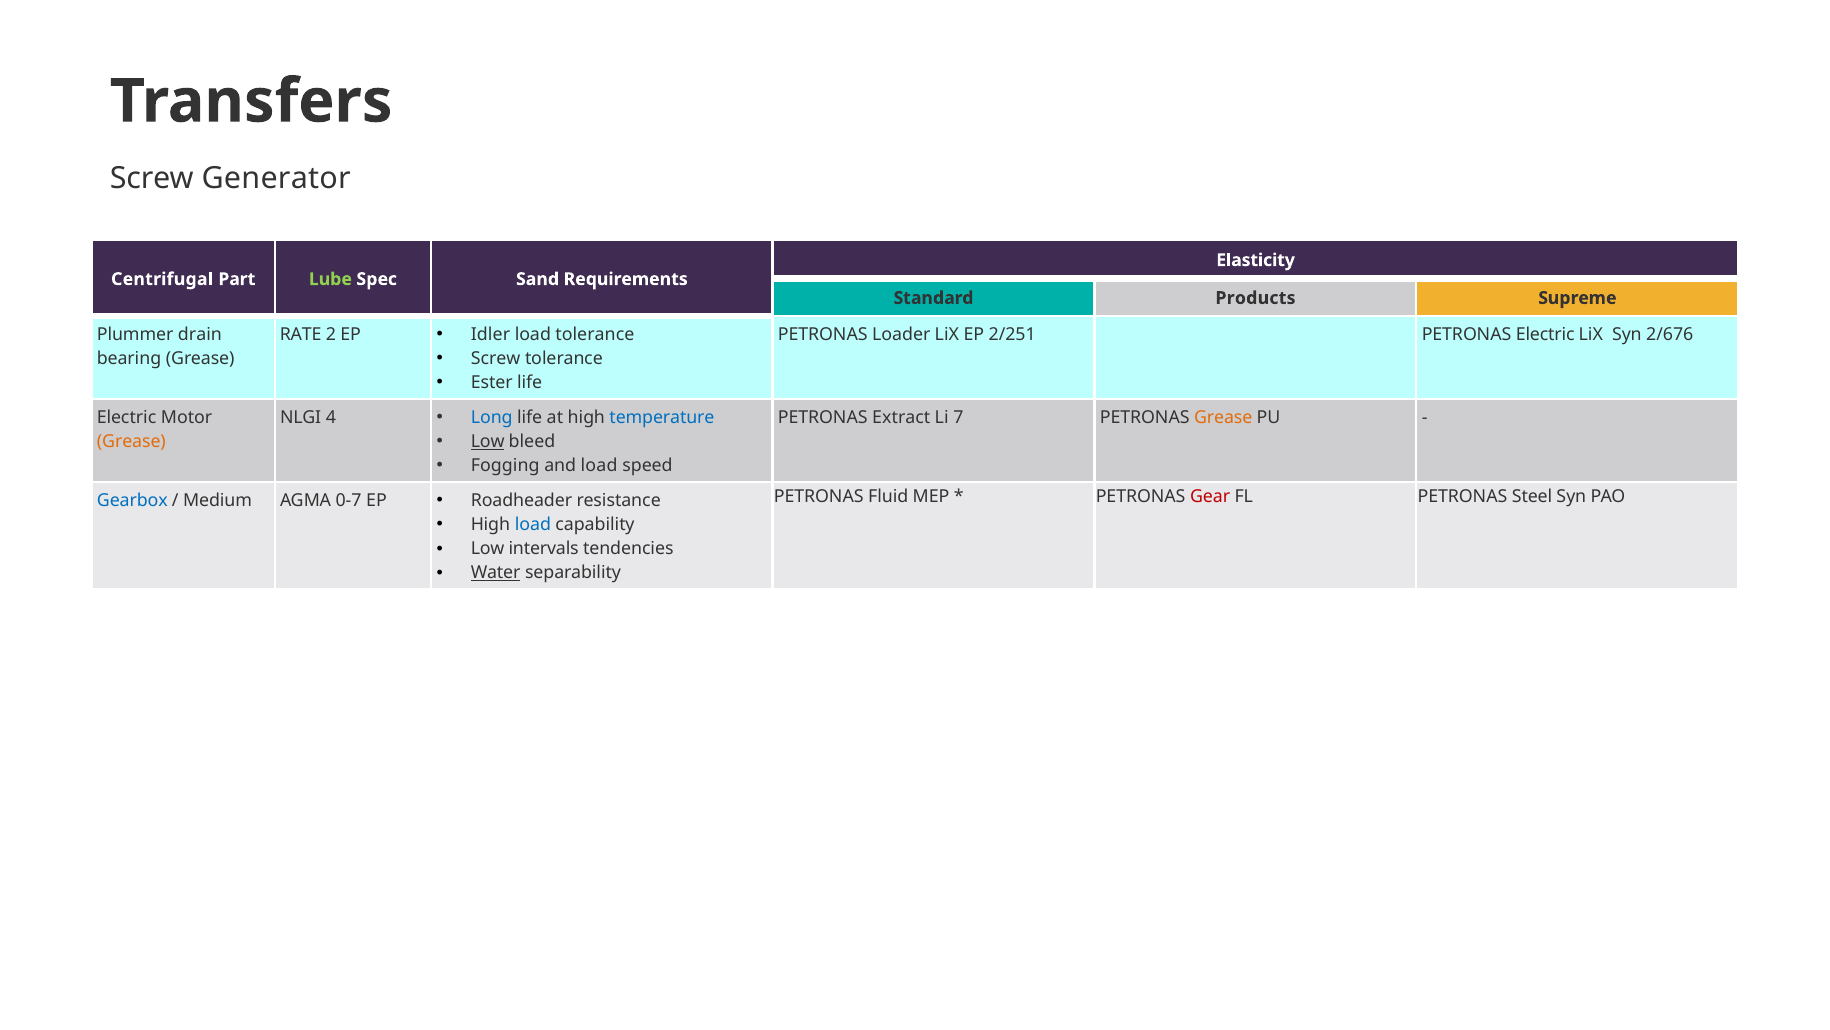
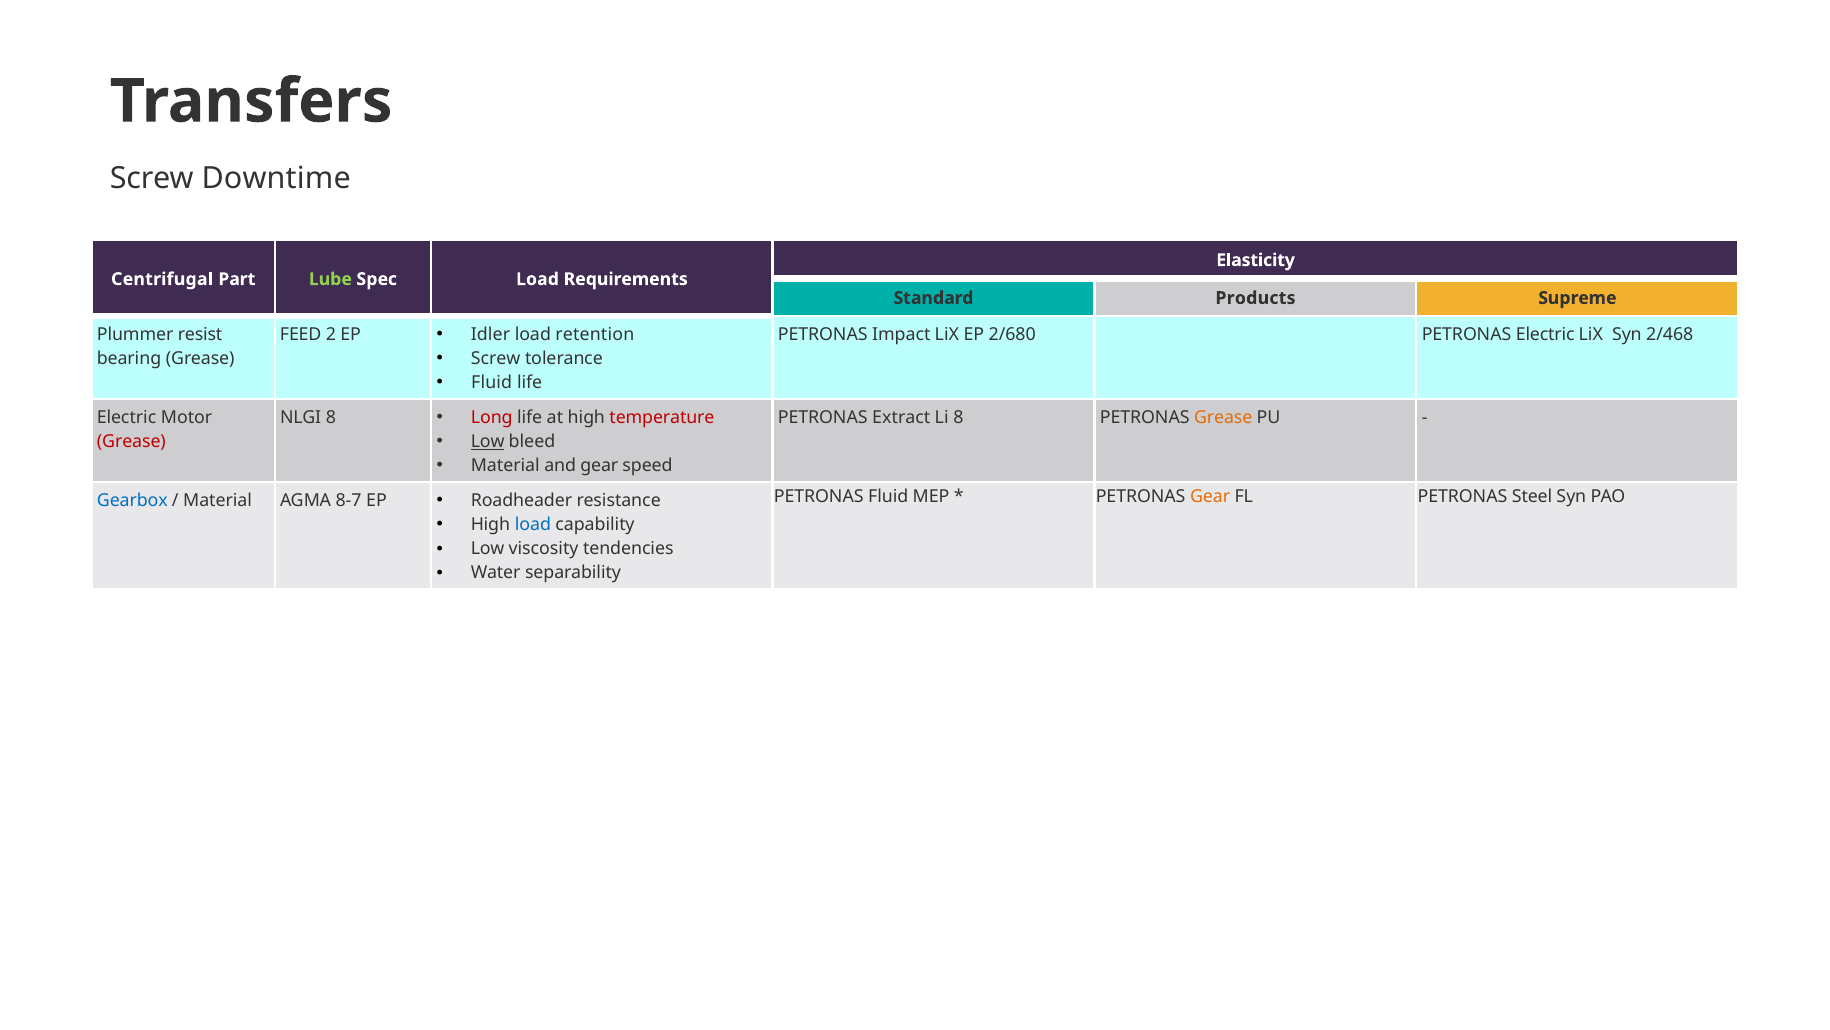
Generator: Generator -> Downtime (276, 178)
Spec Sand: Sand -> Load (537, 279)
drain: drain -> resist (200, 334)
RATE: RATE -> FEED (301, 334)
load tolerance: tolerance -> retention (595, 334)
Loader: Loader -> Impact (901, 334)
2/251: 2/251 -> 2/680 (1012, 334)
2/676: 2/676 -> 2/468 (1670, 334)
Ester: Ester -> Fluid (492, 382)
NLGI 4: 4 -> 8 (331, 417)
Long colour: blue -> red (492, 417)
temperature colour: blue -> red (662, 417)
Li 7: 7 -> 8 (958, 417)
Grease colour: orange -> red (131, 441)
Fogging: Fogging -> Material (505, 465)
and load: load -> gear (599, 465)
Gear colour: red -> orange (1210, 496)
Medium: Medium -> Material (218, 500)
0-7: 0-7 -> 8-7 (349, 500)
intervals: intervals -> viscosity (544, 549)
Water underline: present -> none (496, 573)
